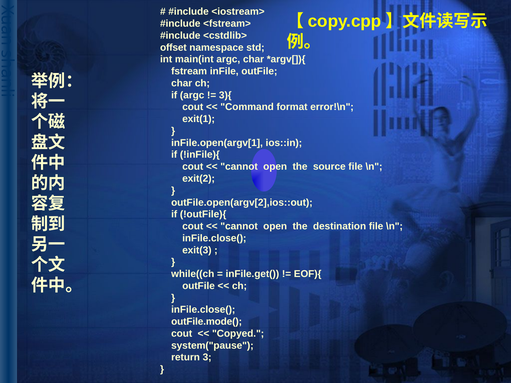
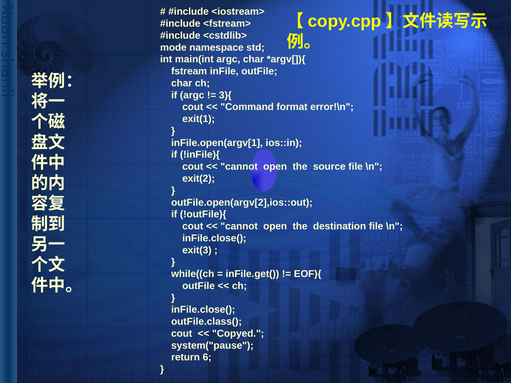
offset: offset -> mode (173, 47)
outFile.mode(: outFile.mode( -> outFile.class( (207, 322)
3: 3 -> 6 (207, 358)
